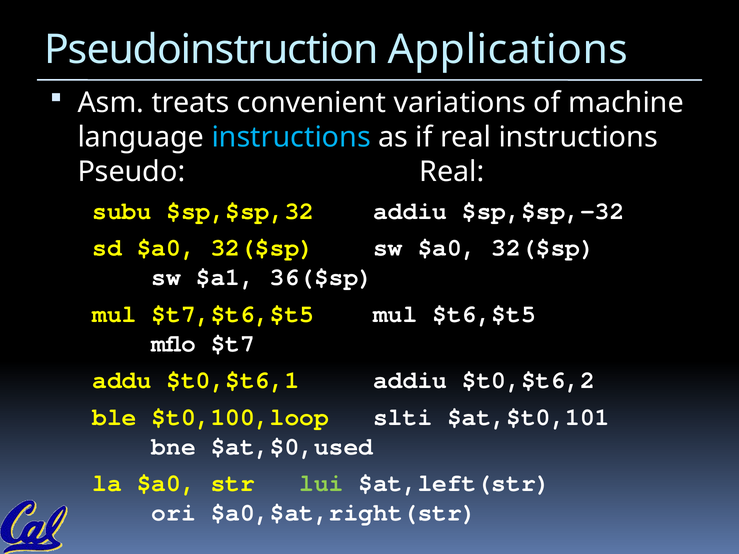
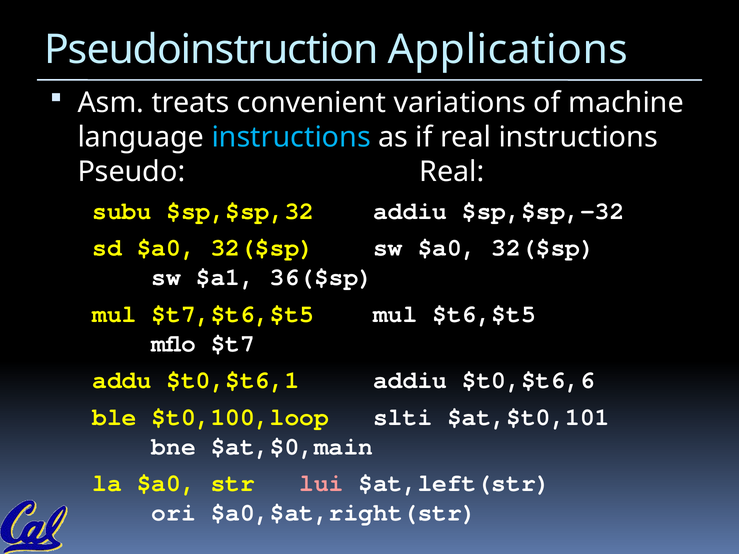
$t0,$t6,2: $t0,$t6,2 -> $t0,$t6,6 (528, 380)
$at,$0,used: $at,$0,used -> $at,$0,main (292, 447)
lui colour: light green -> pink (321, 483)
